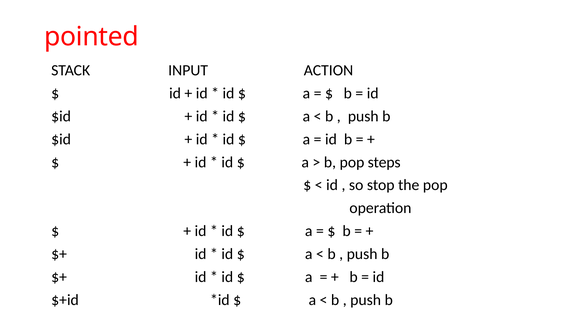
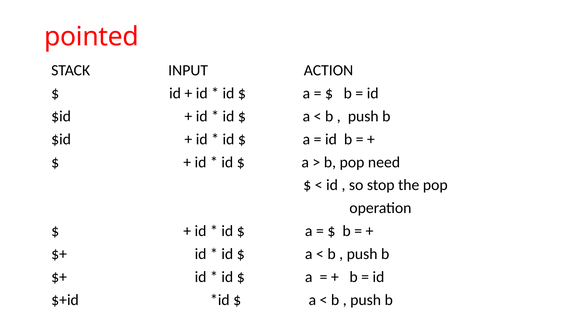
steps: steps -> need (384, 162)
